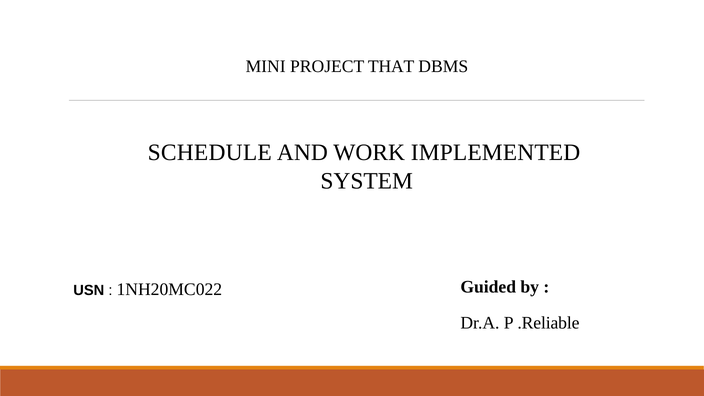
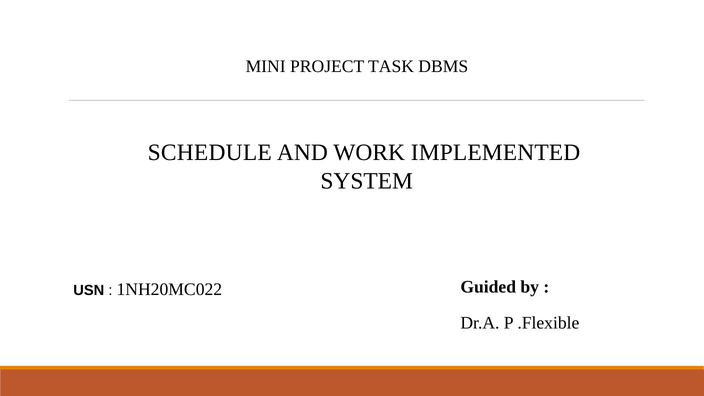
THAT: THAT -> TASK (391, 66)
.Reliable: .Reliable -> .Flexible (548, 323)
